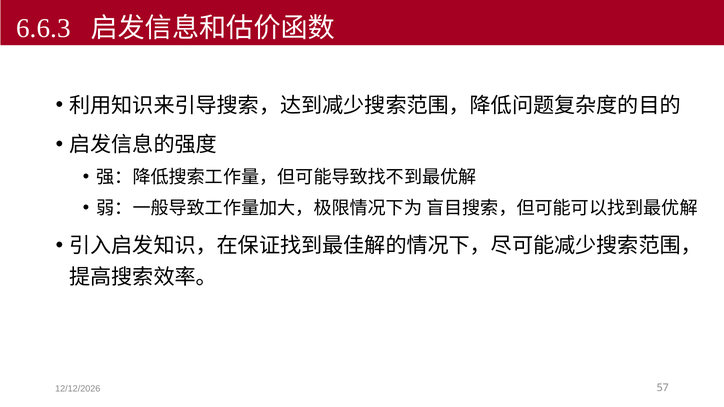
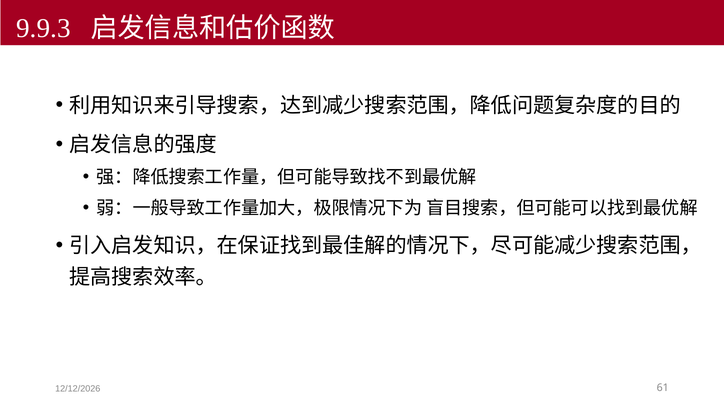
6.6.3: 6.6.3 -> 9.9.3 (43, 28)
57: 57 -> 61 (663, 388)
